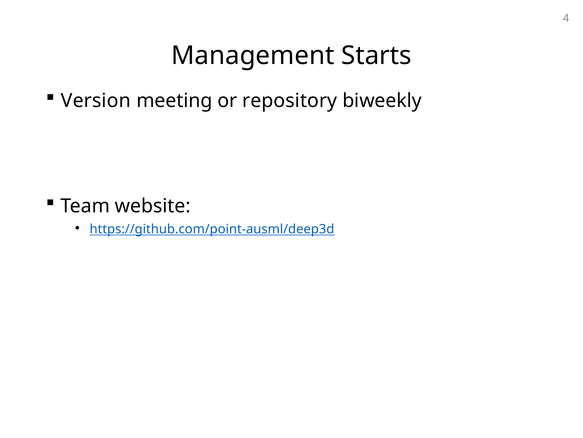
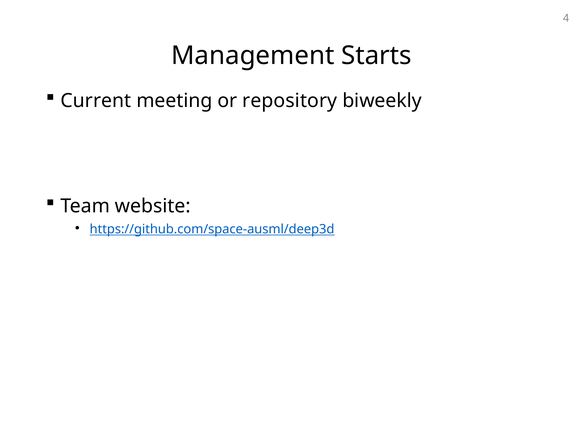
Version: Version -> Current (96, 100)
https://github.com/point-ausml/deep3d: https://github.com/point-ausml/deep3d -> https://github.com/space-ausml/deep3d (212, 229)
